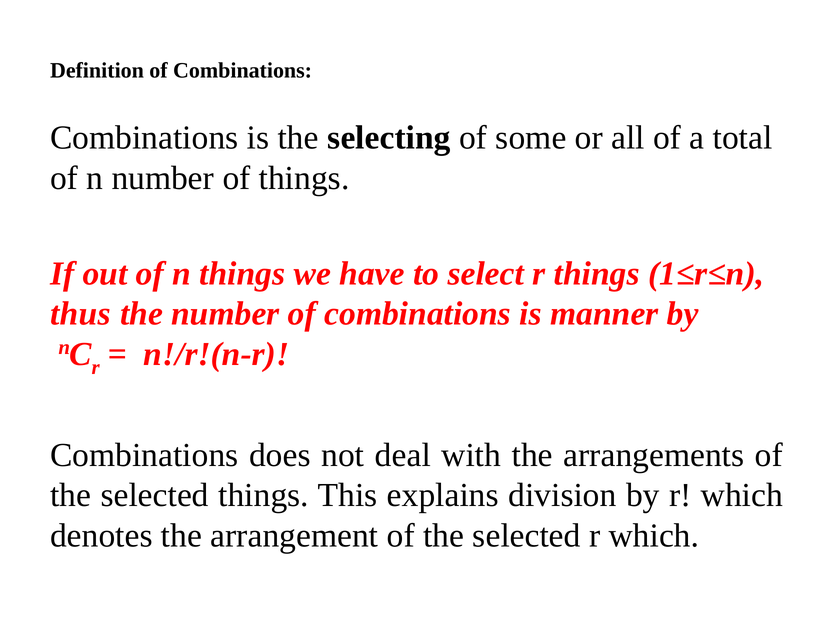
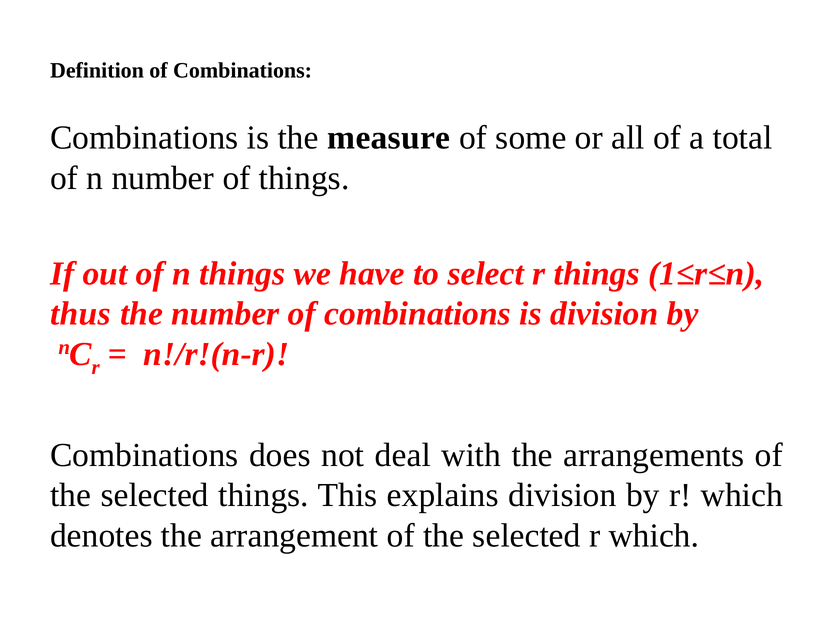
selecting: selecting -> measure (389, 138)
is manner: manner -> division (604, 314)
